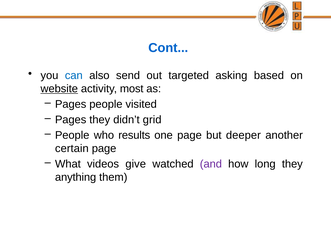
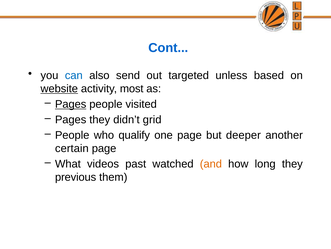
asking: asking -> unless (231, 75)
Pages underline: none -> present (71, 104)
results: results -> qualify (134, 135)
give: give -> past (136, 163)
and colour: purple -> orange (211, 163)
anything: anything -> previous (76, 177)
